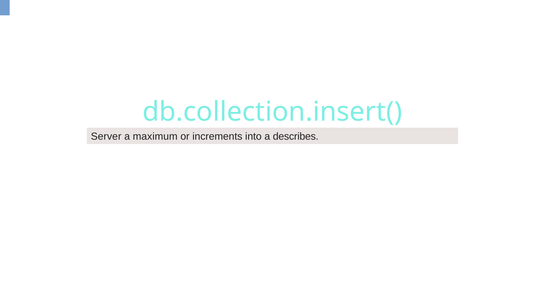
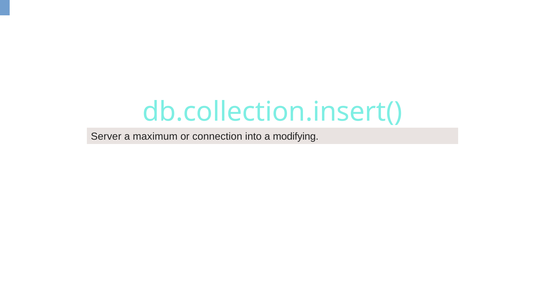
increments: increments -> connection (217, 137)
describes: describes -> modifying (296, 137)
